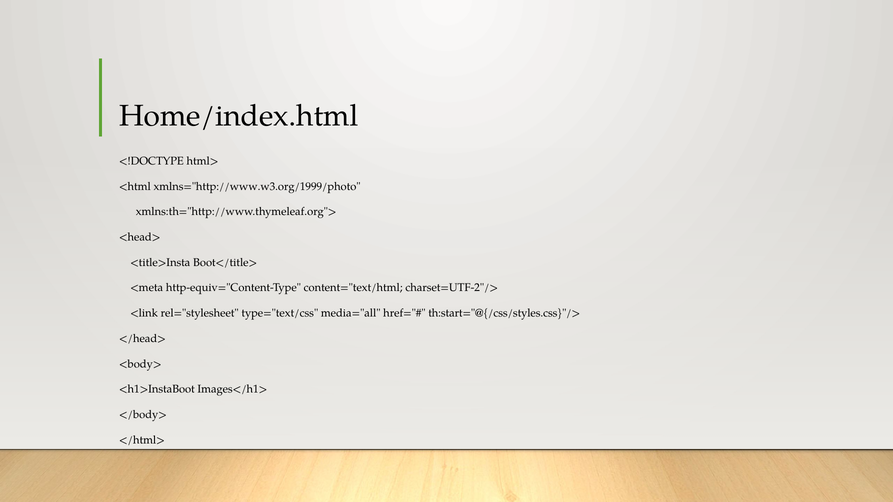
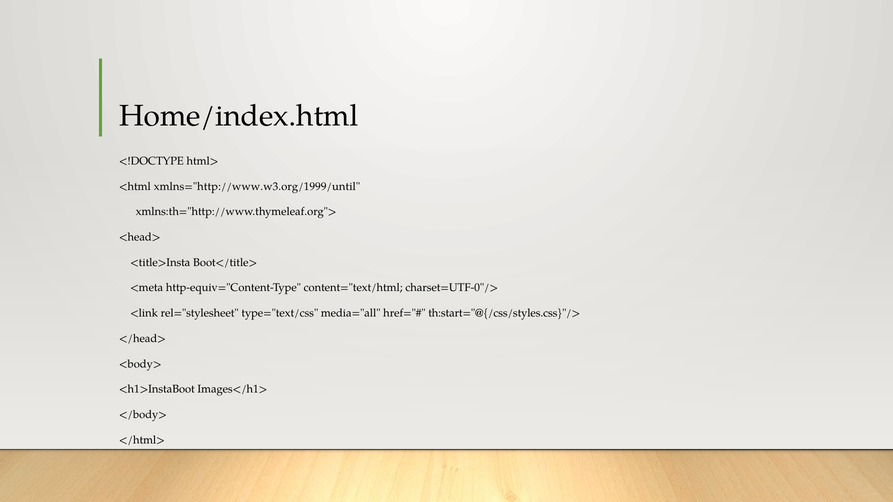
xmlns="http://www.w3.org/1999/photo: xmlns="http://www.w3.org/1999/photo -> xmlns="http://www.w3.org/1999/until (257, 186)
charset=UTF-2"/>: charset=UTF-2"/> -> charset=UTF-0"/> (452, 288)
